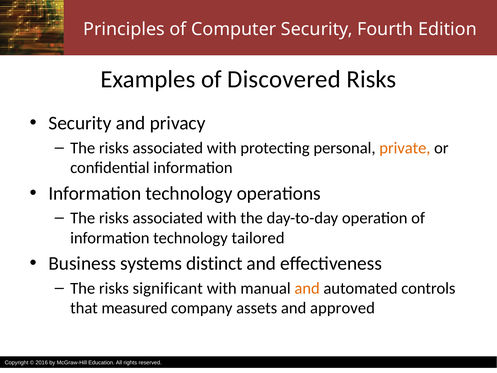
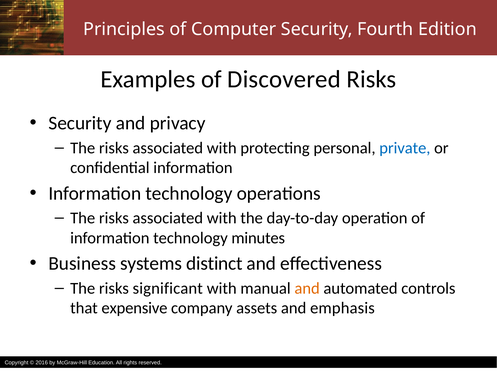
private colour: orange -> blue (405, 148)
tailored: tailored -> minutes (258, 238)
measured: measured -> expensive (134, 308)
approved: approved -> emphasis (342, 308)
